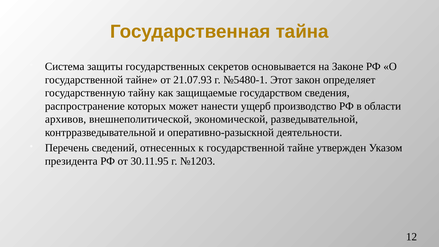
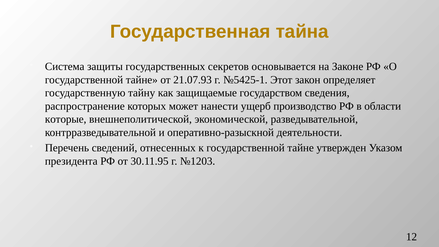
№5480-1: №5480-1 -> №5425-1 (245, 80)
архивов: архивов -> которые (66, 119)
